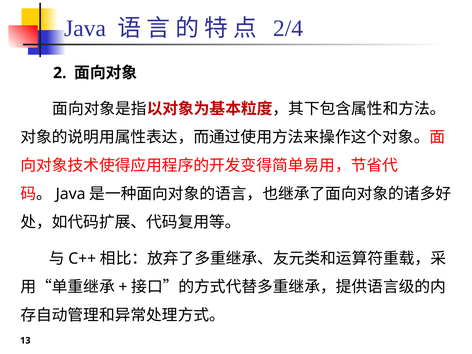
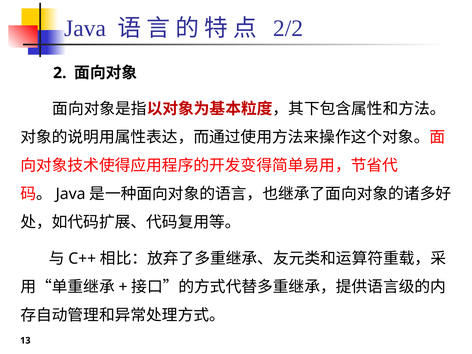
2/4: 2/4 -> 2/2 (288, 28)
